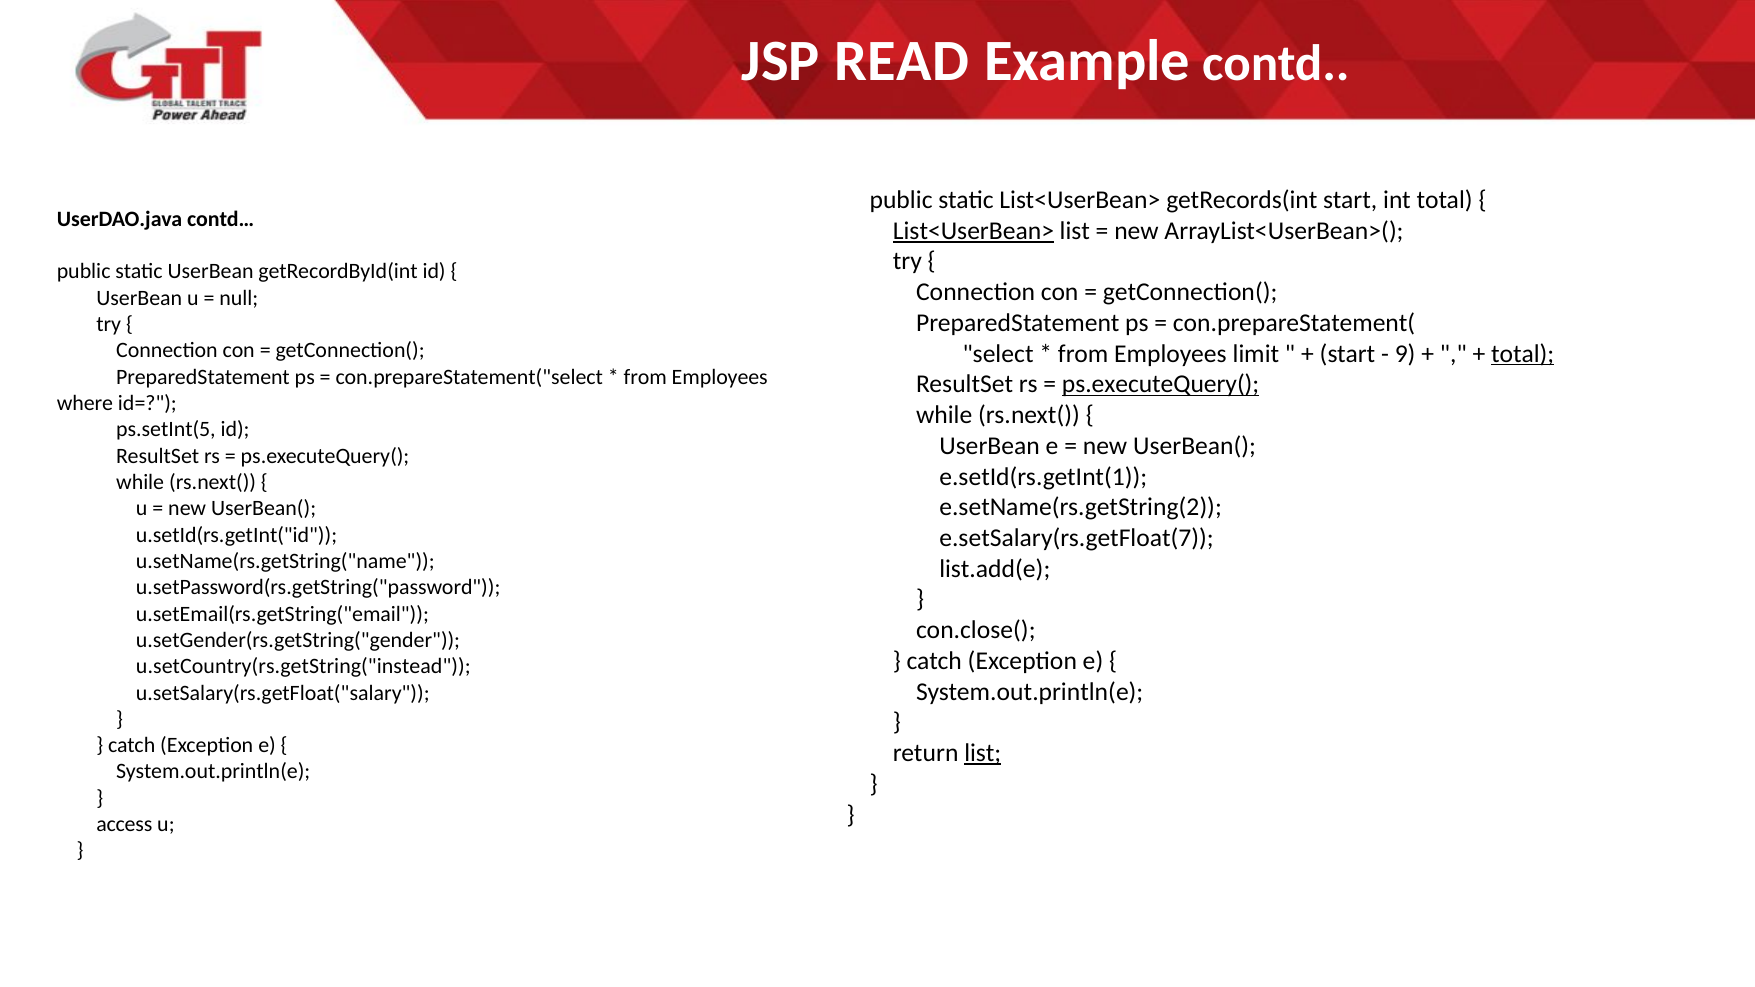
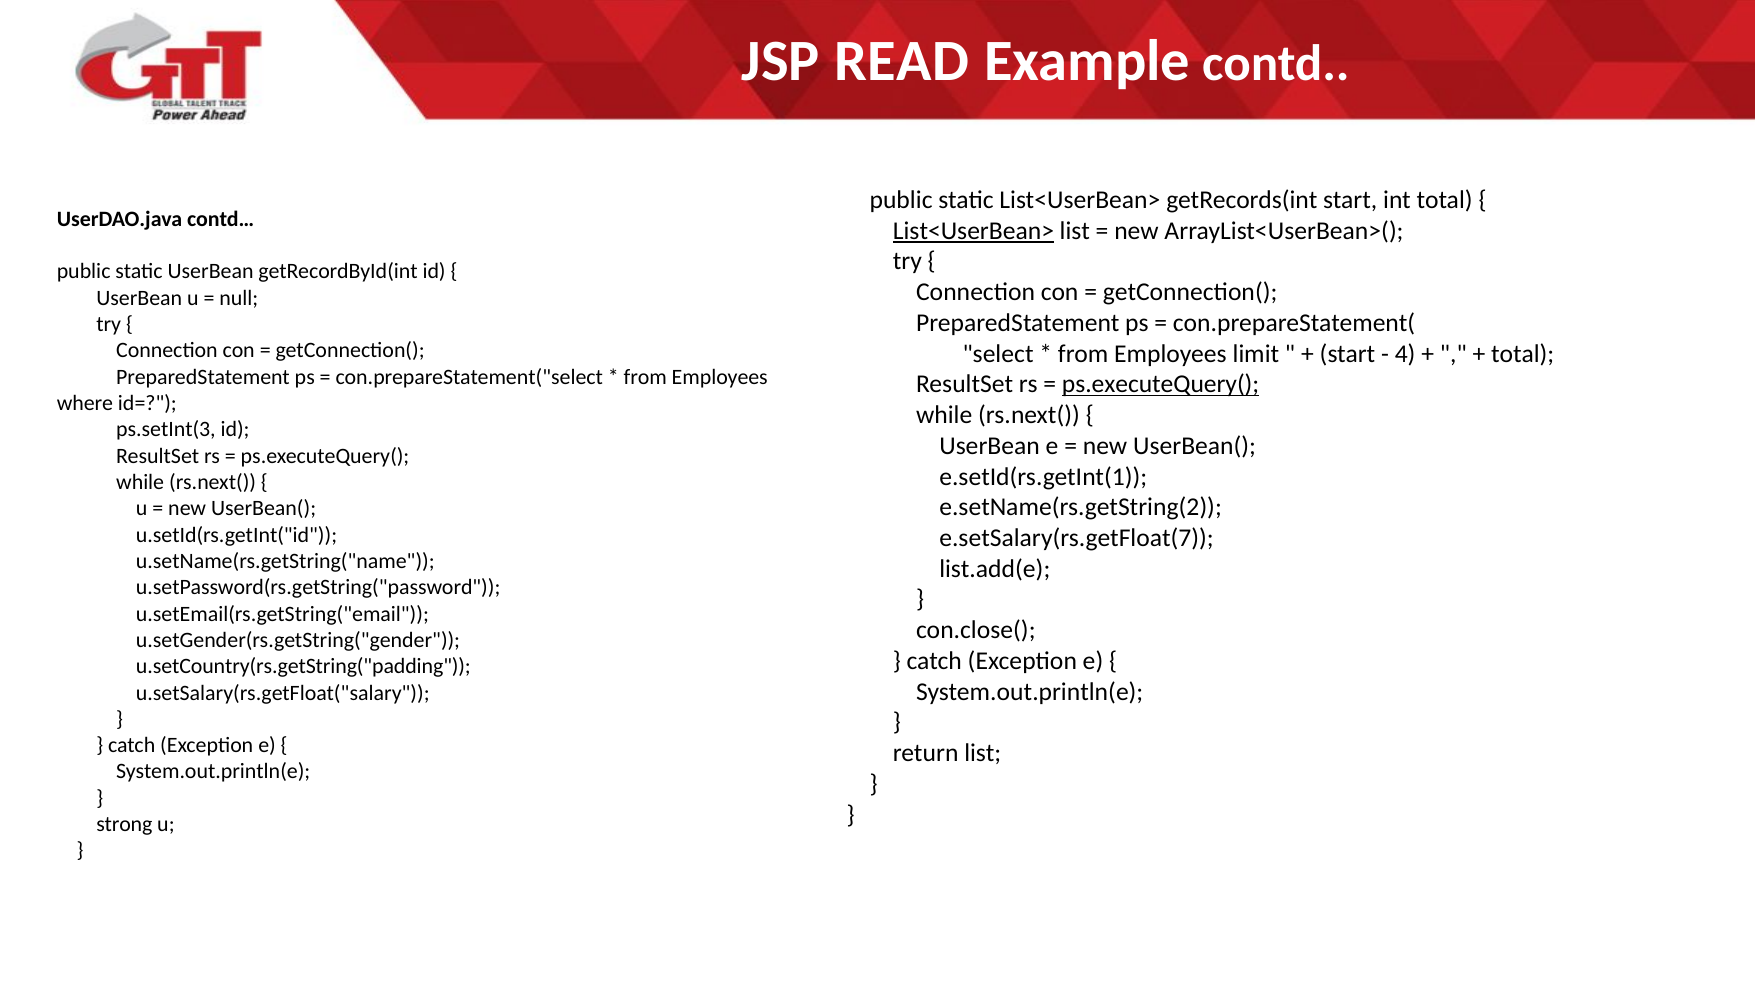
9: 9 -> 4 (1405, 354)
total underline: present -> none (1523, 354)
ps.setInt(5: ps.setInt(5 -> ps.setInt(3 (166, 430)
u.setCountry(rs.getString("instead: u.setCountry(rs.getString("instead -> u.setCountry(rs.getString("padding (303, 667)
list underline: present -> none (983, 753)
access: access -> strong (124, 825)
